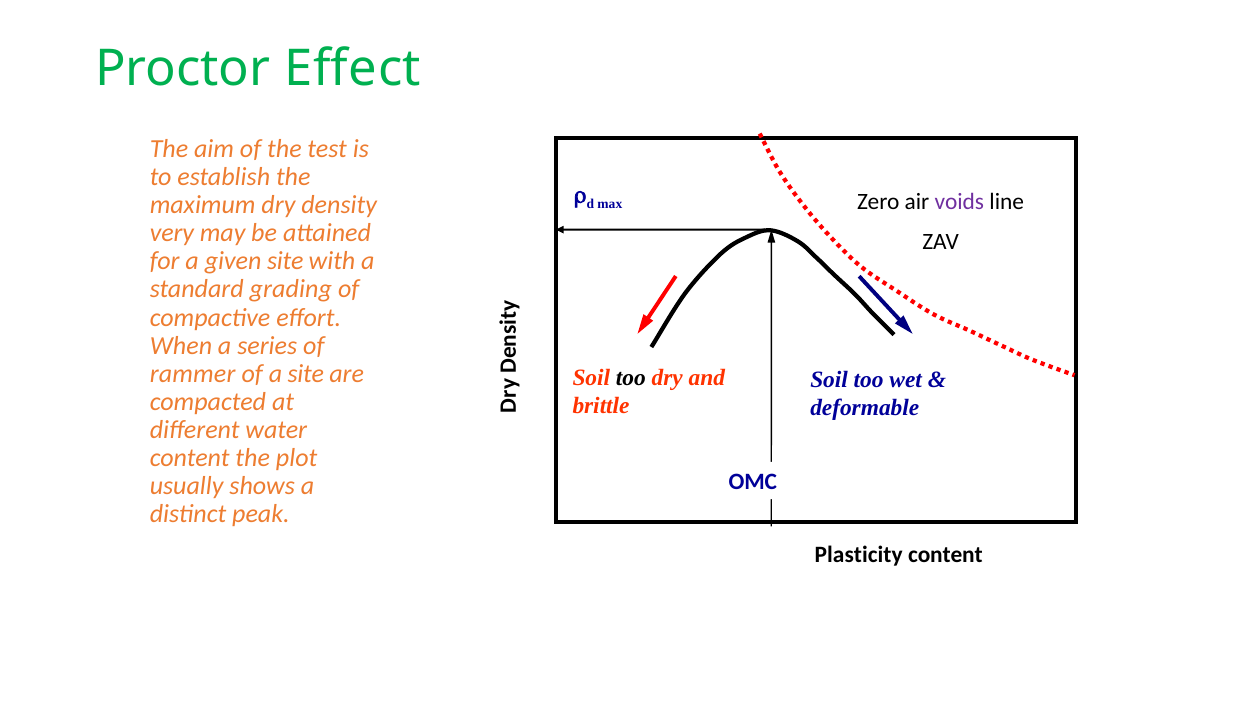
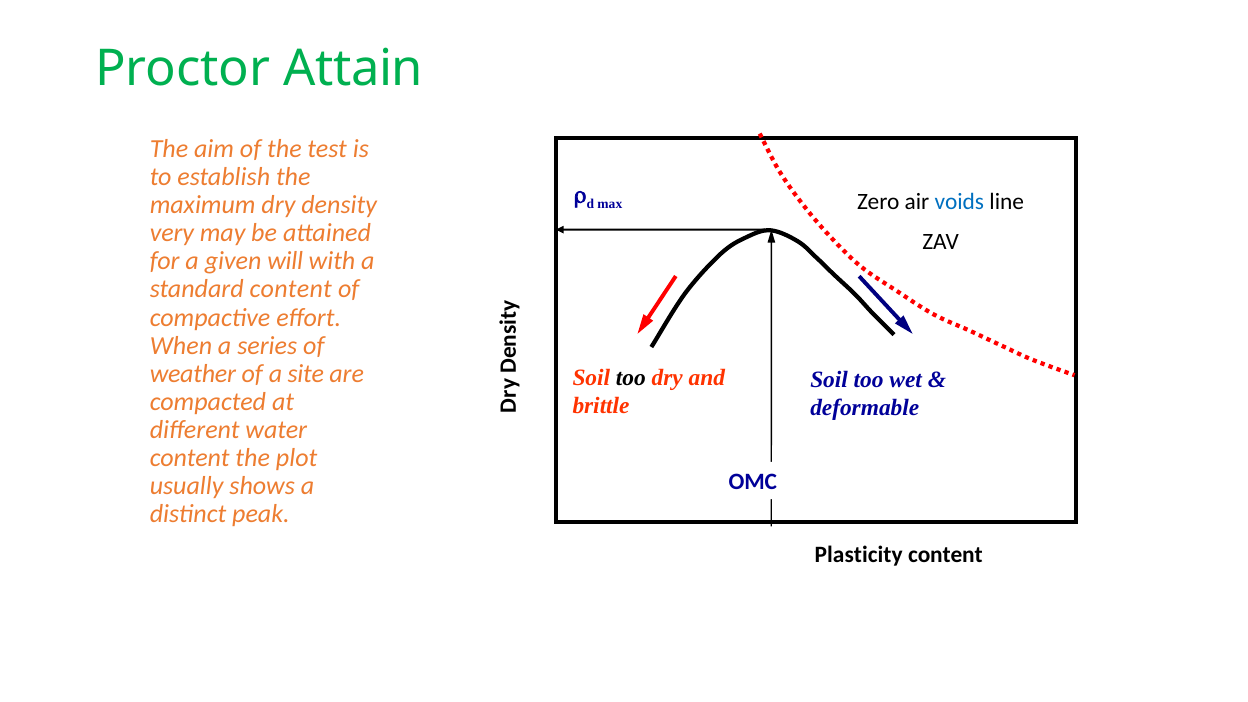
Effect: Effect -> Attain (353, 69)
voids colour: purple -> blue (959, 202)
given site: site -> will (285, 261)
standard grading: grading -> content (291, 289)
rammer: rammer -> weather (193, 374)
